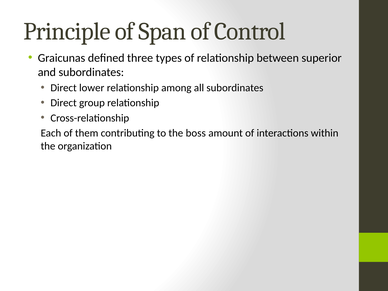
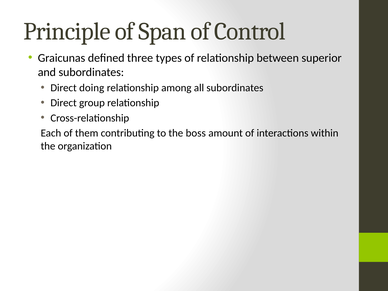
lower: lower -> doing (92, 88)
